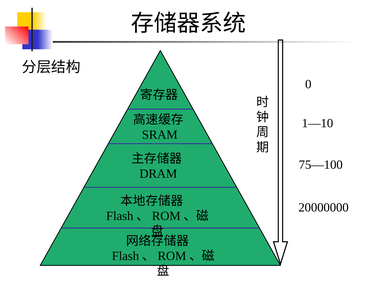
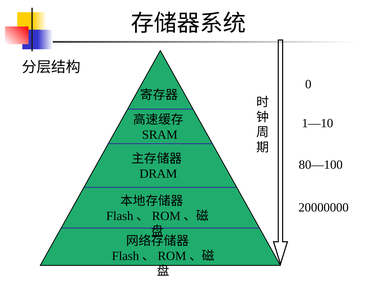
75—100: 75—100 -> 80—100 (321, 165)
